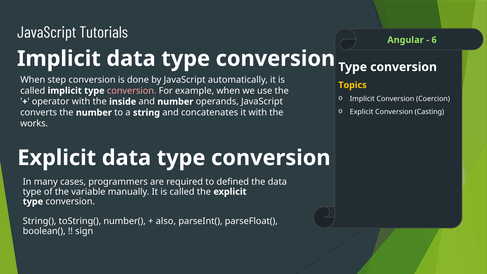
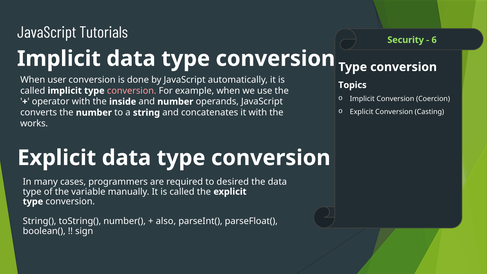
Angular: Angular -> Security (406, 40)
step: step -> user (57, 80)
Topics colour: yellow -> white (352, 85)
defined: defined -> desired (233, 182)
